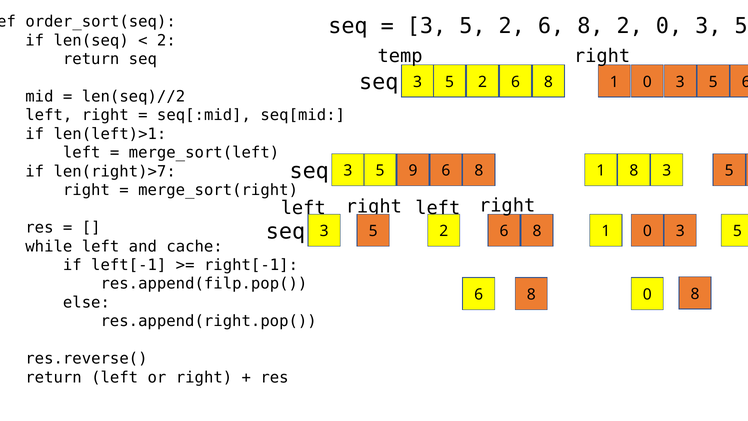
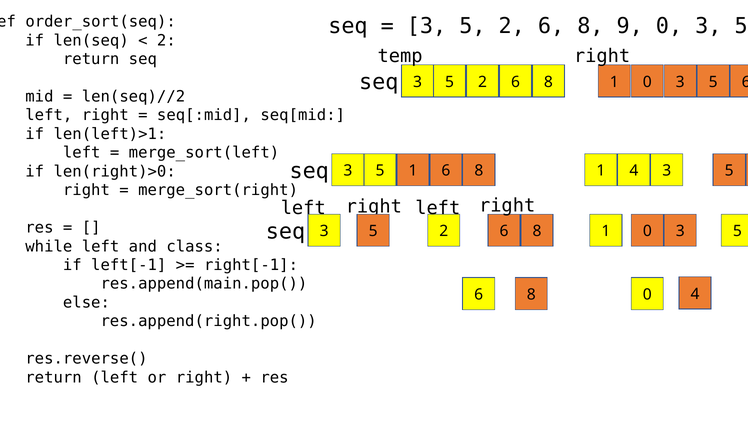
8 2: 2 -> 9 (630, 26)
len(right)>7: len(right)>7 -> len(right)>0 (115, 171)
5 9: 9 -> 1 (413, 171)
1 8: 8 -> 4 (634, 171)
cache: cache -> class (195, 246)
res.append(filp.pop(: res.append(filp.pop( -> res.append(main.pop( (204, 284)
0 8: 8 -> 4 (695, 294)
